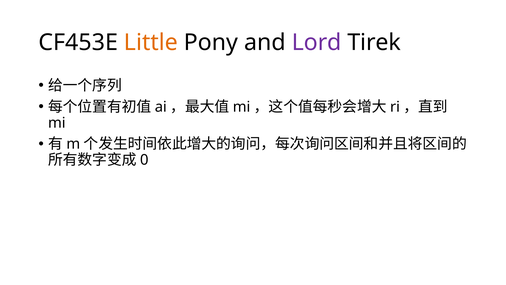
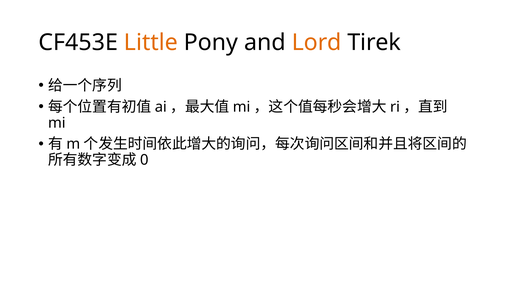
Lord colour: purple -> orange (317, 43)
